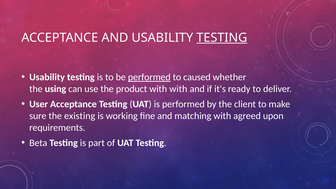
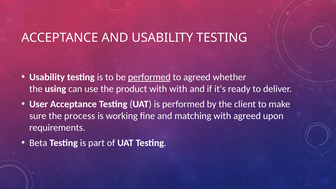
TESTING underline: present -> none (222, 38)
to caused: caused -> agreed (197, 77)
existing: existing -> process (80, 116)
